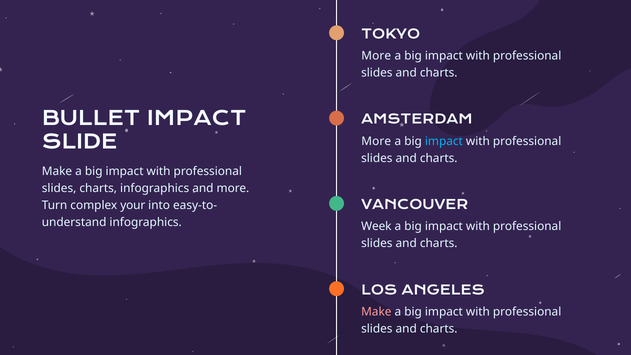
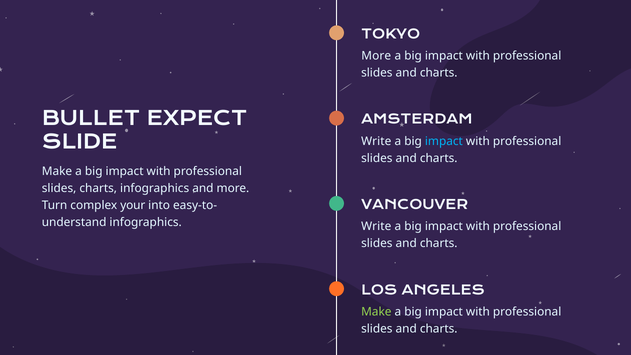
BULLET IMPACT: IMPACT -> EXPECT (197, 119)
More: More -> Write (376, 141)
Week: Week -> Write (376, 226)
Make colour: pink -> light green (376, 312)
